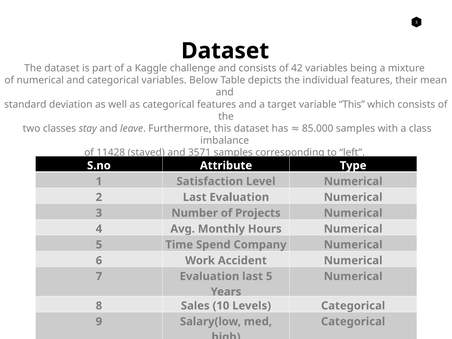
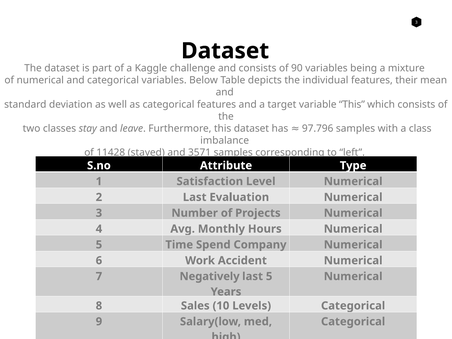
42: 42 -> 90 (297, 68)
85.000: 85.000 -> 97.796 (318, 128)
7 Evaluation: Evaluation -> Negatively (210, 276)
